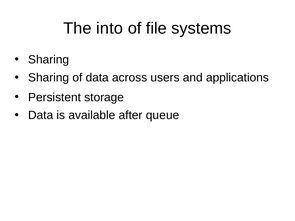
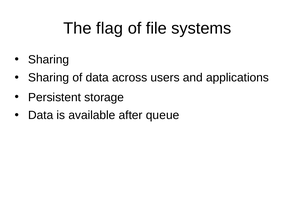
into: into -> flag (110, 28)
